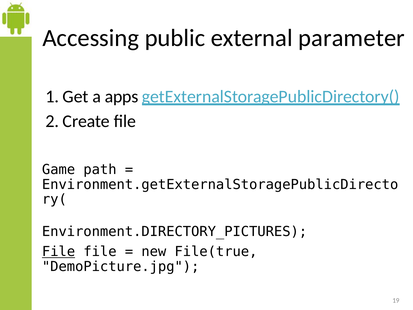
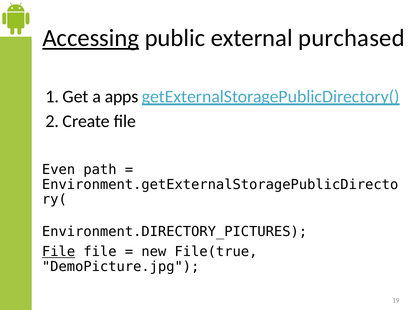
Accessing underline: none -> present (91, 38)
parameter: parameter -> purchased (351, 38)
Game: Game -> Even (59, 169)
